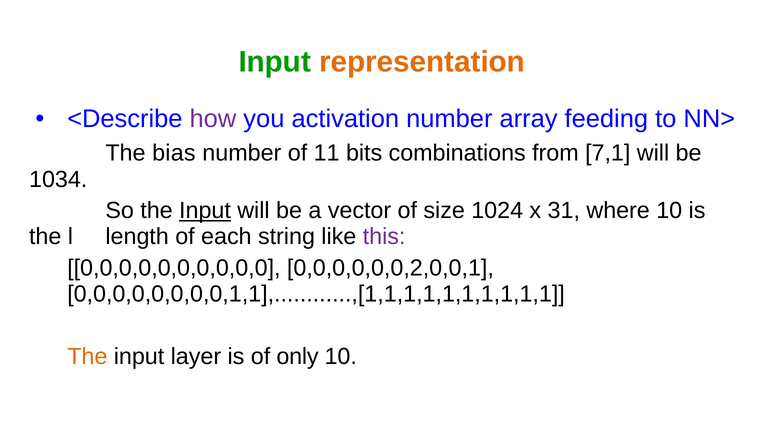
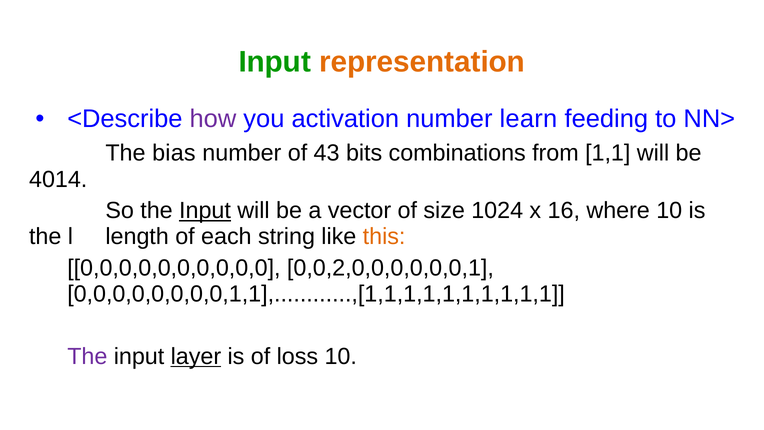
array: array -> learn (528, 119)
11: 11 -> 43 (327, 153)
7,1: 7,1 -> 1,1 (608, 153)
1034: 1034 -> 4014 (58, 179)
31: 31 -> 16 (564, 210)
this colour: purple -> orange (384, 237)
0,0,0,0,0,0,2,0,0,1: 0,0,0,0,0,0,2,0,0,1 -> 0,0,2,0,0,0,0,0,0,1 (390, 268)
The colour: orange -> purple (87, 356)
layer underline: none -> present (196, 356)
only: only -> loss (297, 356)
